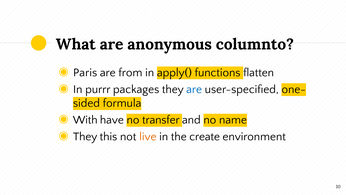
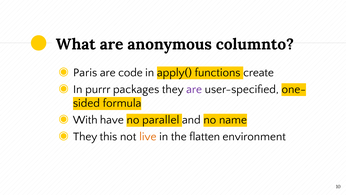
from: from -> code (130, 72)
flatten: flatten -> create (259, 72)
are colour: blue -> purple (194, 89)
transfer: transfer -> parallel (161, 120)
create: create -> flatten (205, 136)
